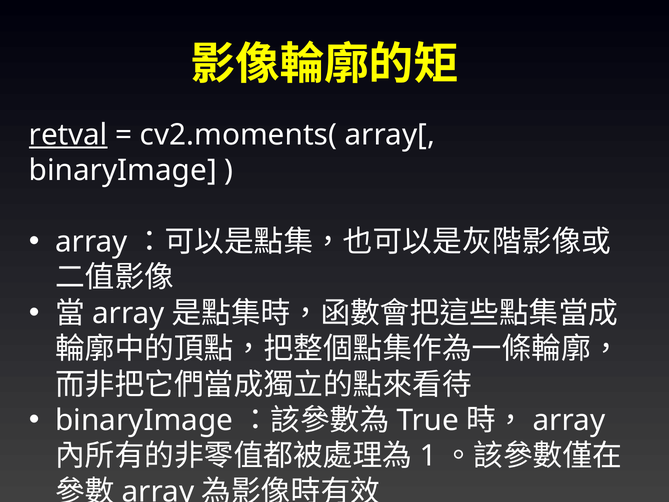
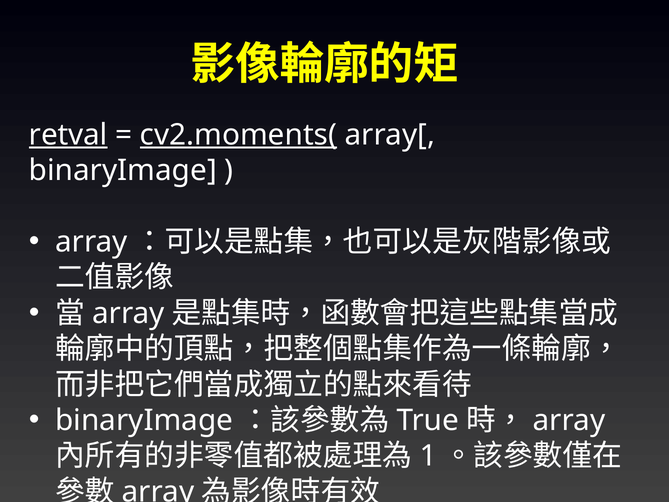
cv2.moments( underline: none -> present (239, 135)
